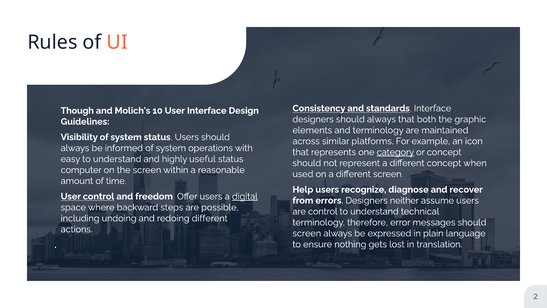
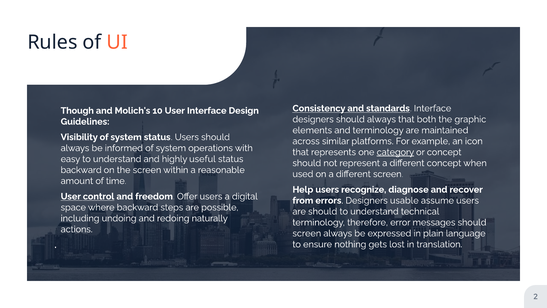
computer: computer -> backward (81, 170)
digital underline: present -> none (245, 196)
neither: neither -> usable (404, 200)
are control: control -> should (323, 211)
redoing different: different -> naturally (210, 218)
